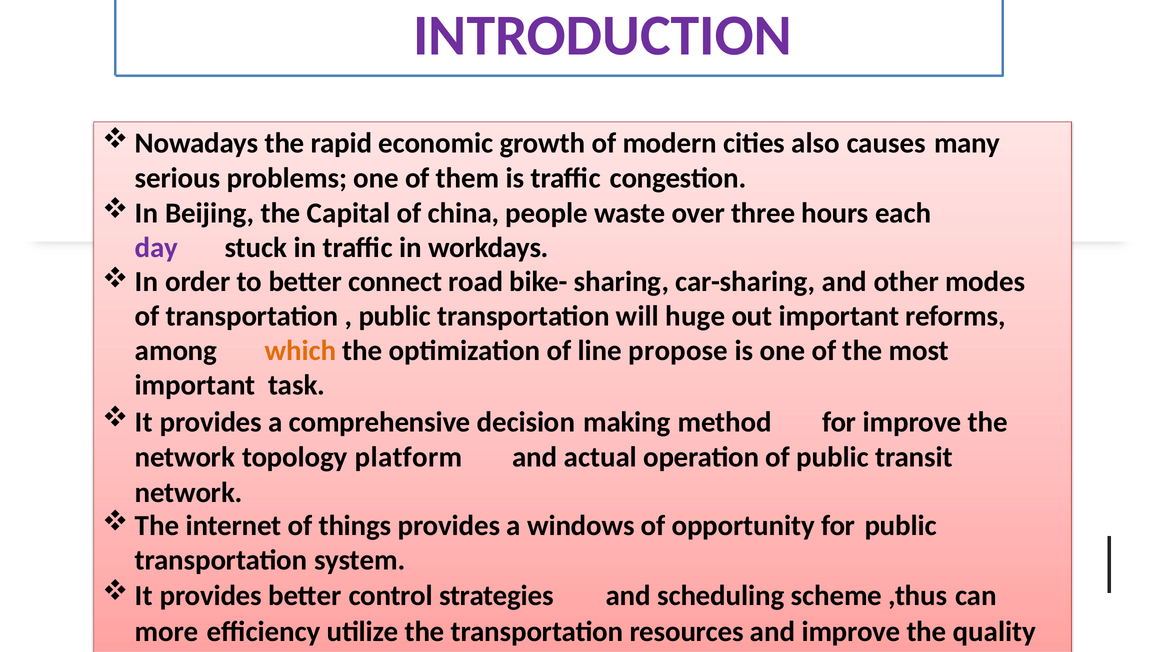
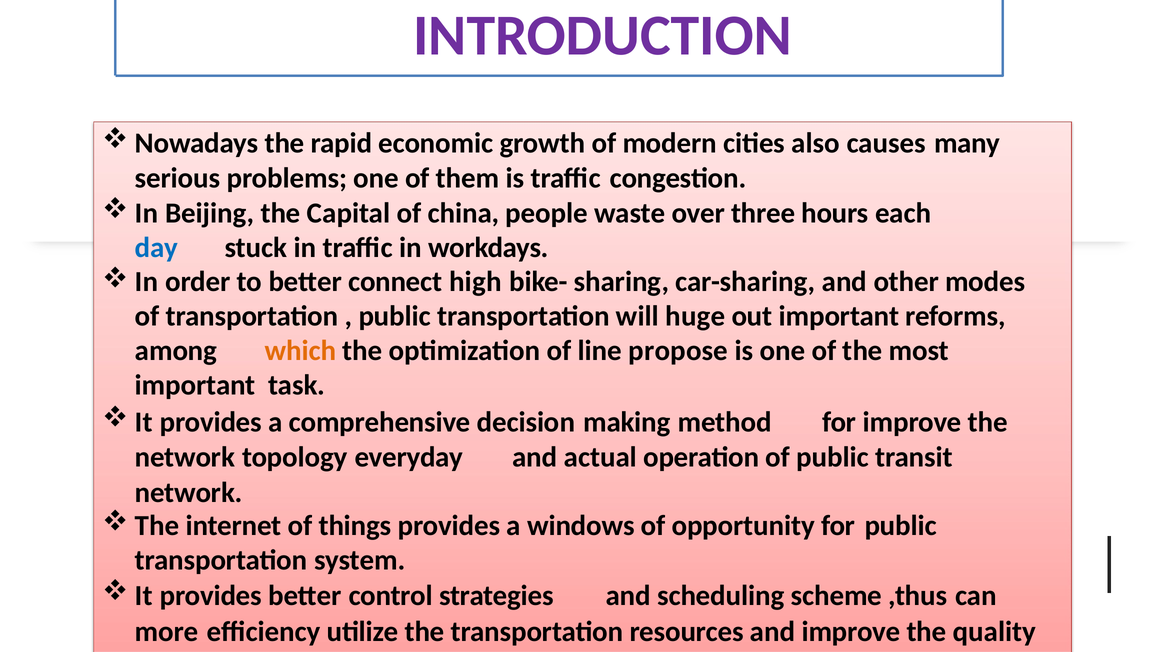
day colour: purple -> blue (156, 248)
road: road -> high (476, 282)
platform: platform -> everyday (409, 457)
